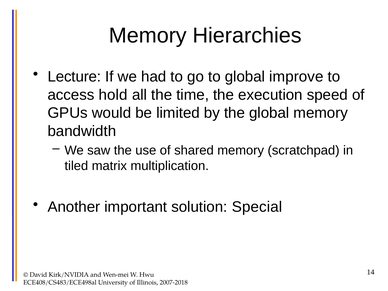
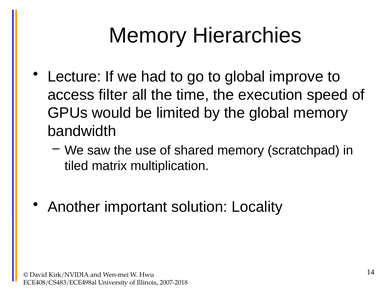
hold: hold -> filter (113, 95)
Special: Special -> Locality (257, 207)
